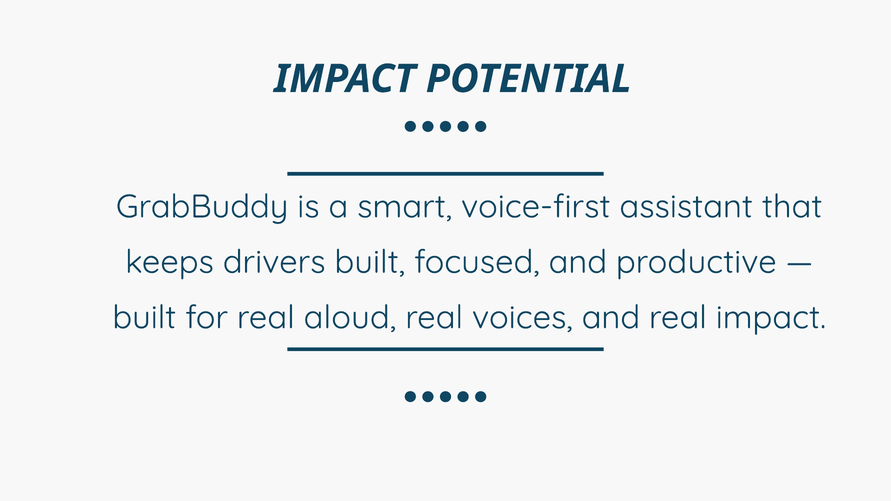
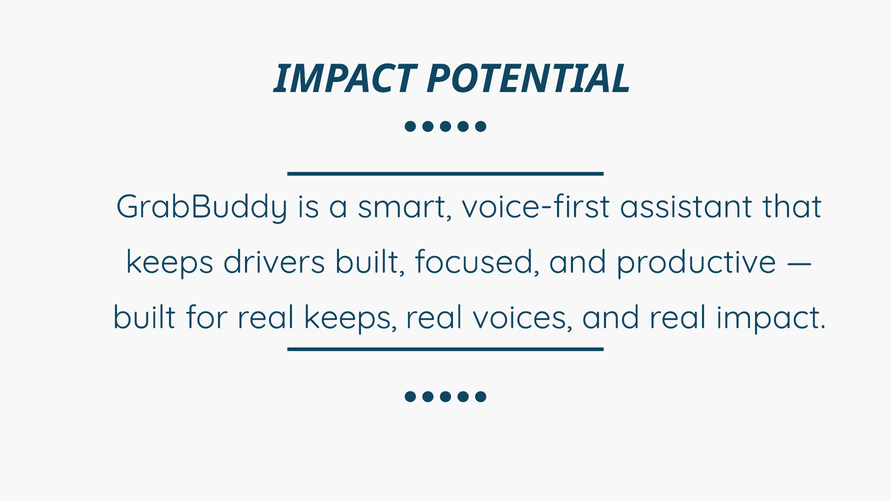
real aloud: aloud -> keeps (350, 318)
